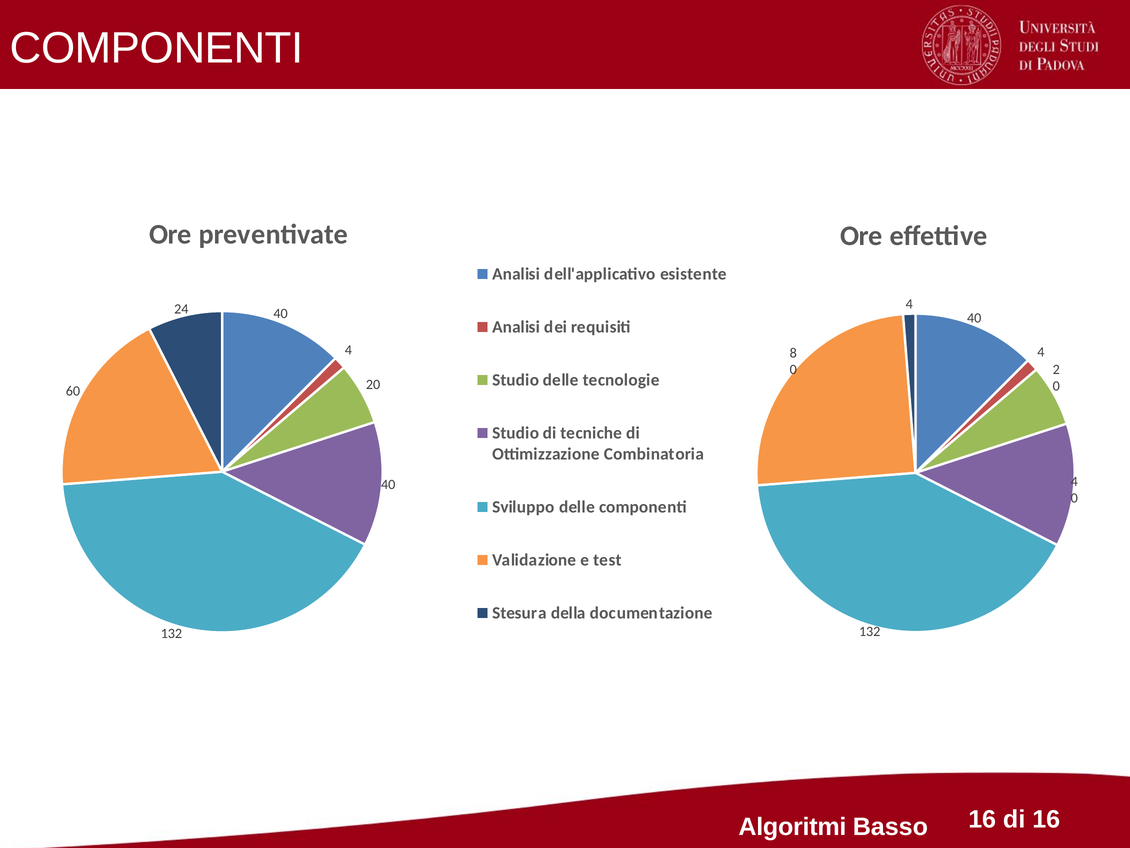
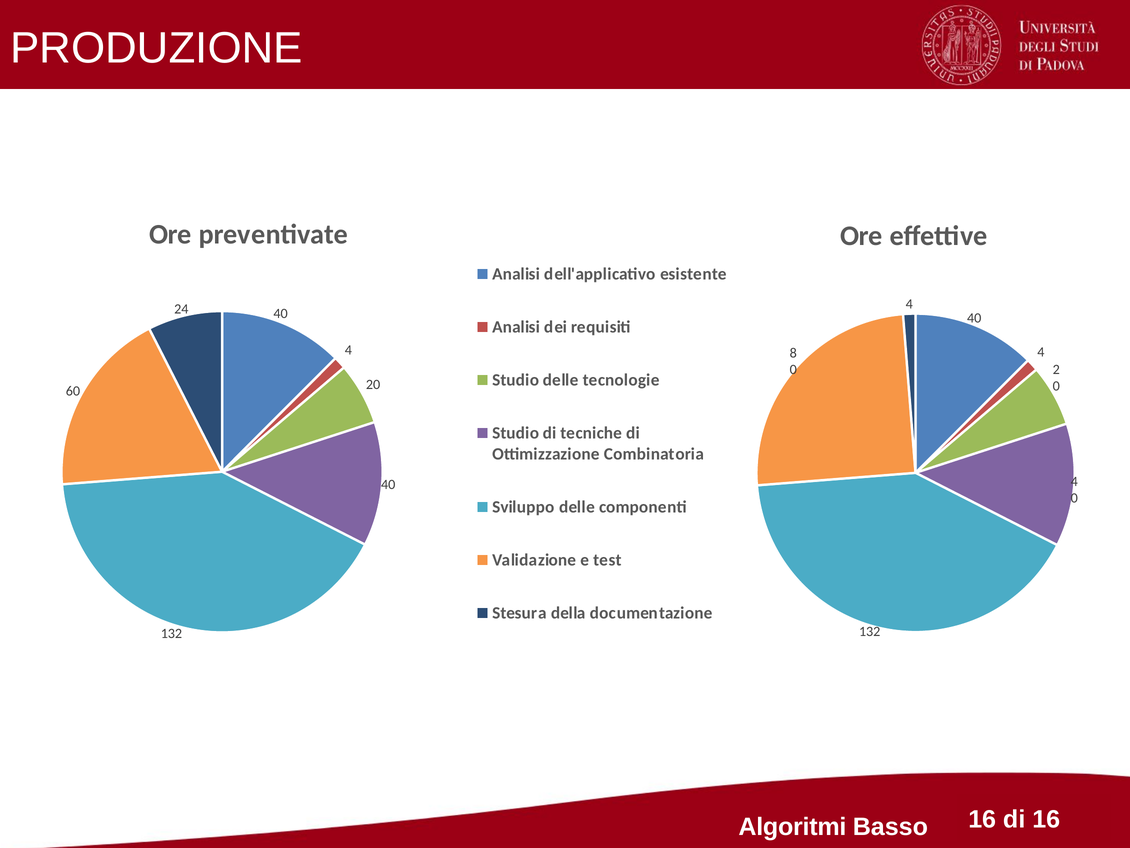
COMPONENTI: COMPONENTI -> PRODUZIONE (156, 48)
